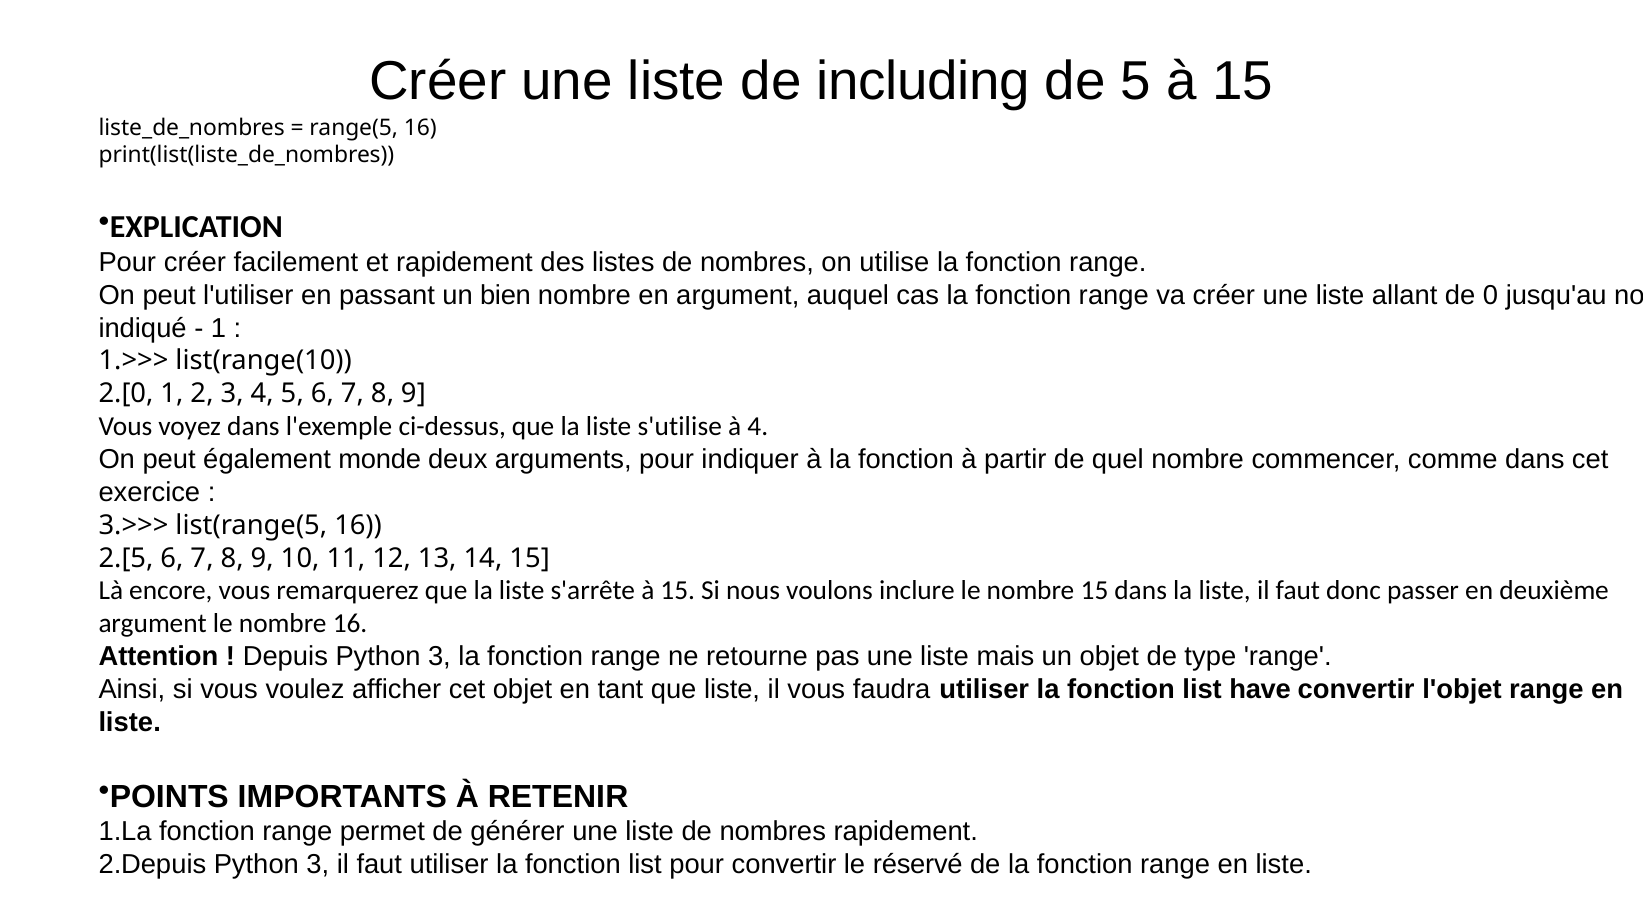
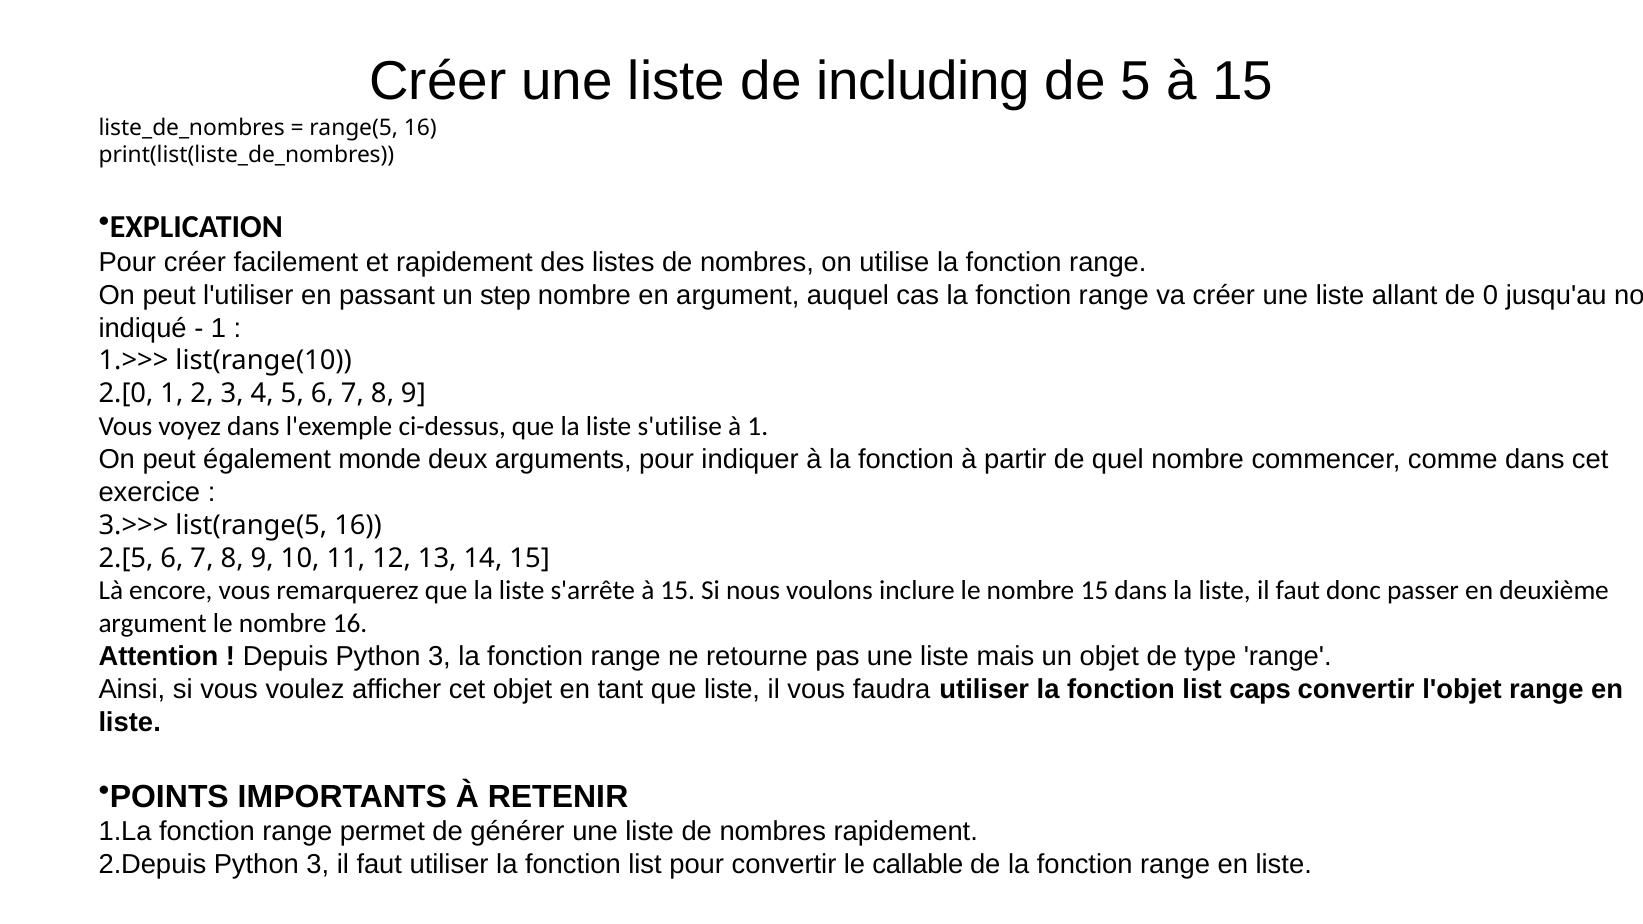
bien: bien -> step (506, 295)
à 4: 4 -> 1 (758, 427)
have: have -> caps (1260, 690)
réservé: réservé -> callable (918, 865)
